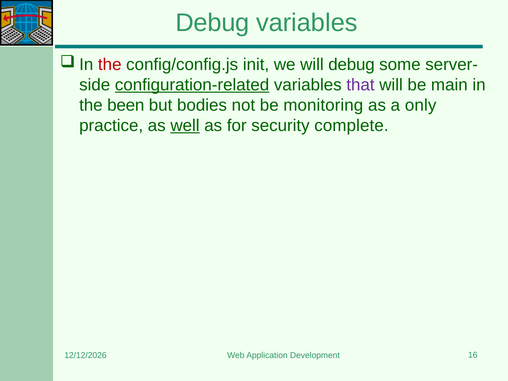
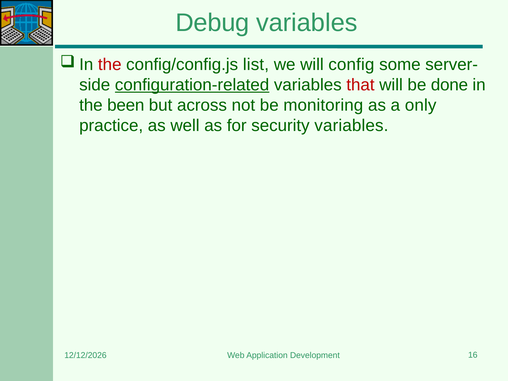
init: init -> list (256, 65)
will debug: debug -> config (351, 65)
that colour: purple -> red (360, 85)
main: main -> done (449, 85)
bodies: bodies -> across (202, 105)
well underline: present -> none (185, 126)
security complete: complete -> variables (351, 126)
